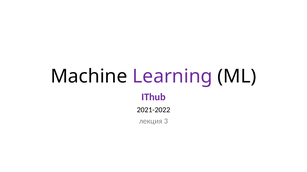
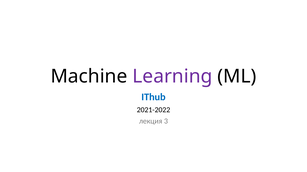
IThub colour: purple -> blue (153, 97)
